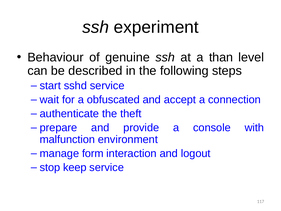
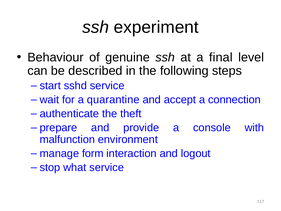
than: than -> final (221, 57)
obfuscated: obfuscated -> quarantine (113, 100)
keep: keep -> what (75, 167)
